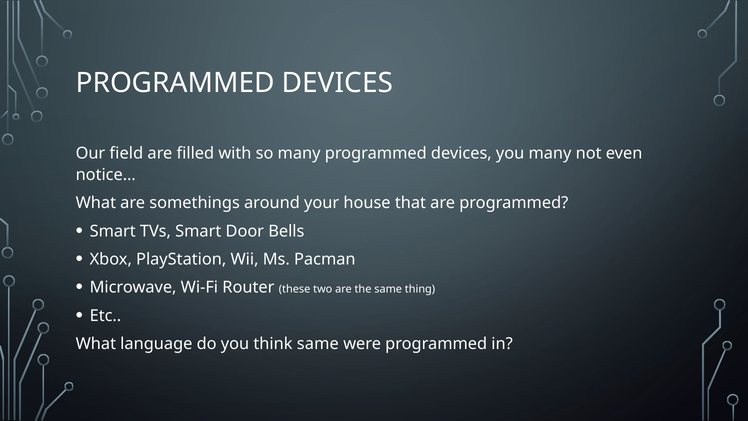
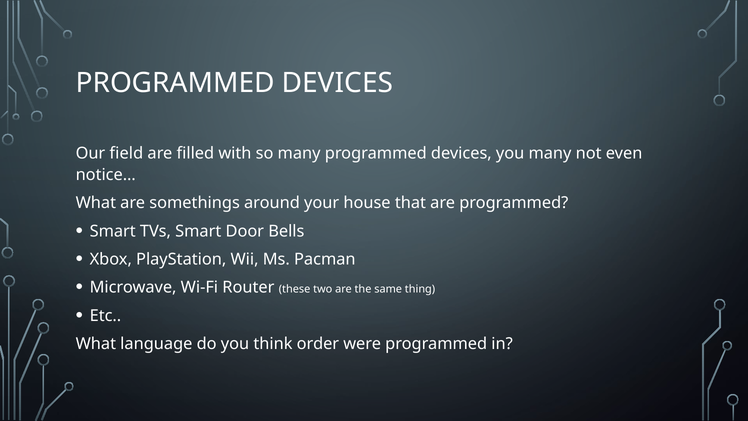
think same: same -> order (318, 344)
